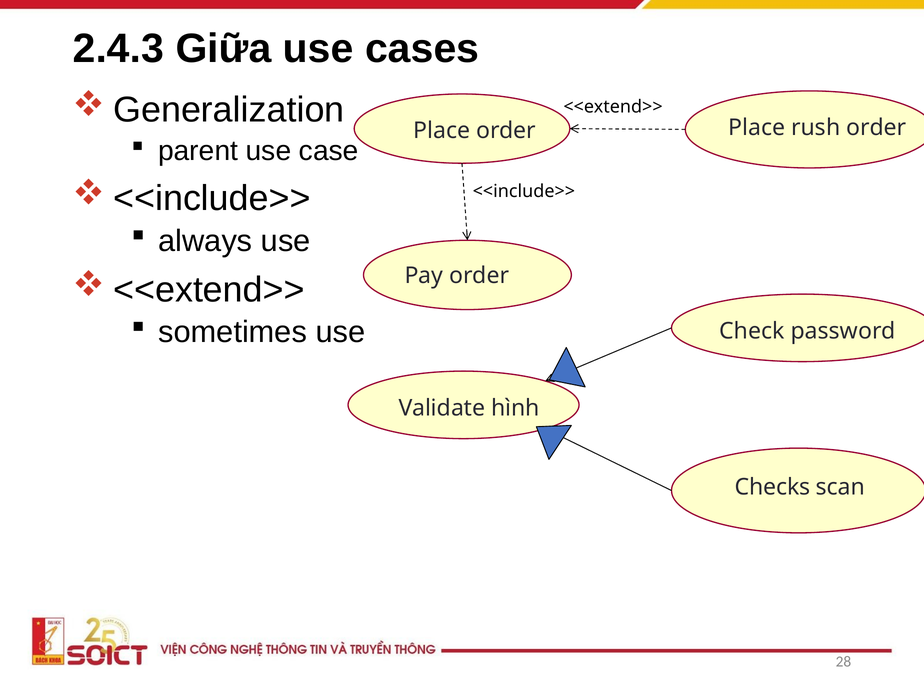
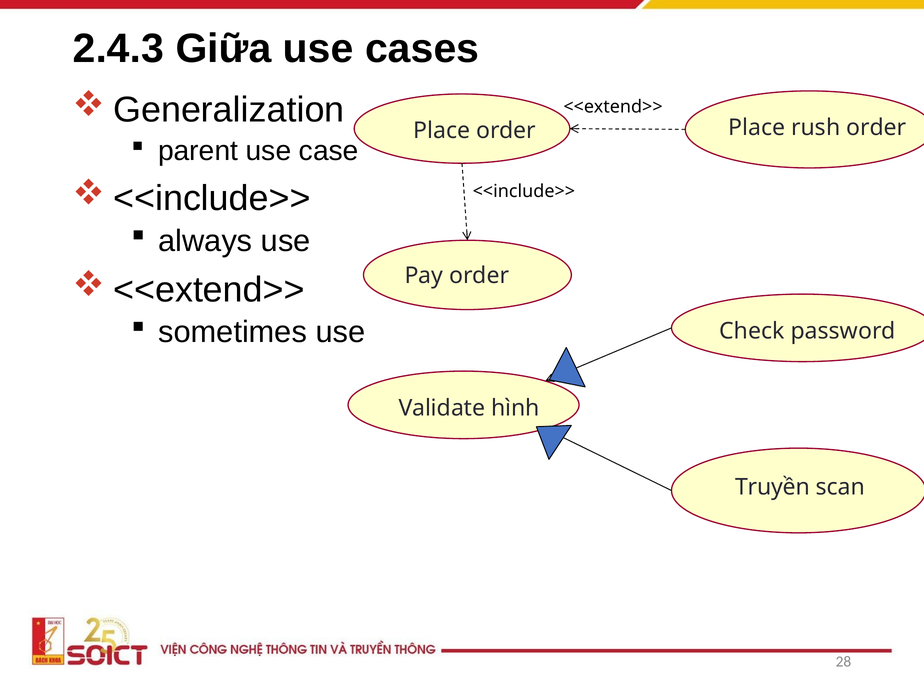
Checks: Checks -> Truyền (773, 487)
